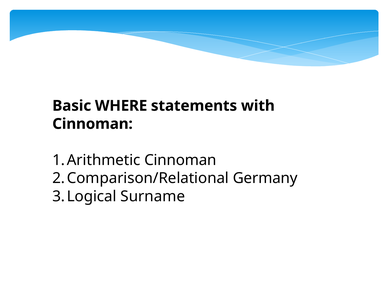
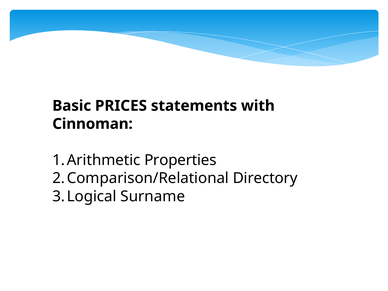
WHERE: WHERE -> PRICES (121, 106)
Cinnoman: Cinnoman -> Properties (180, 160)
Germany: Germany -> Directory (265, 178)
